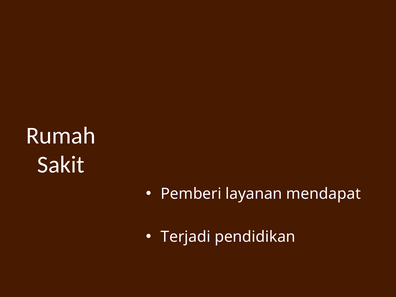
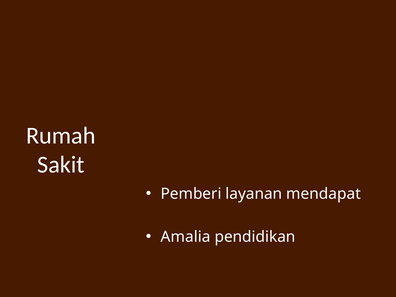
Terjadi: Terjadi -> Amalia (186, 237)
